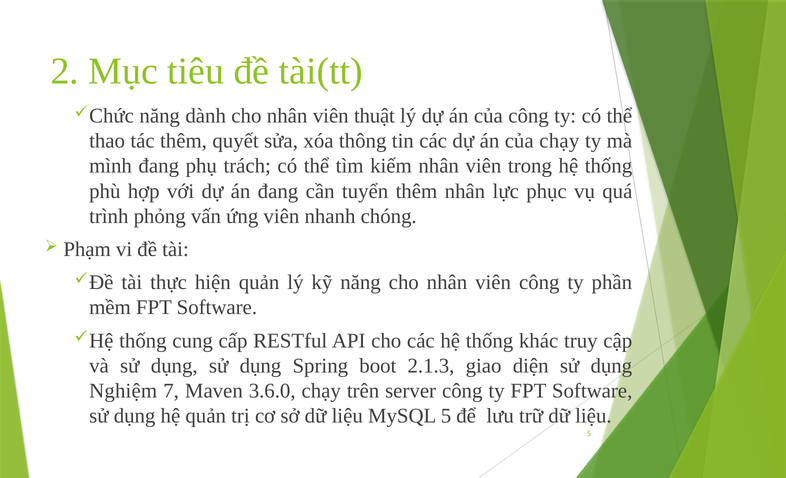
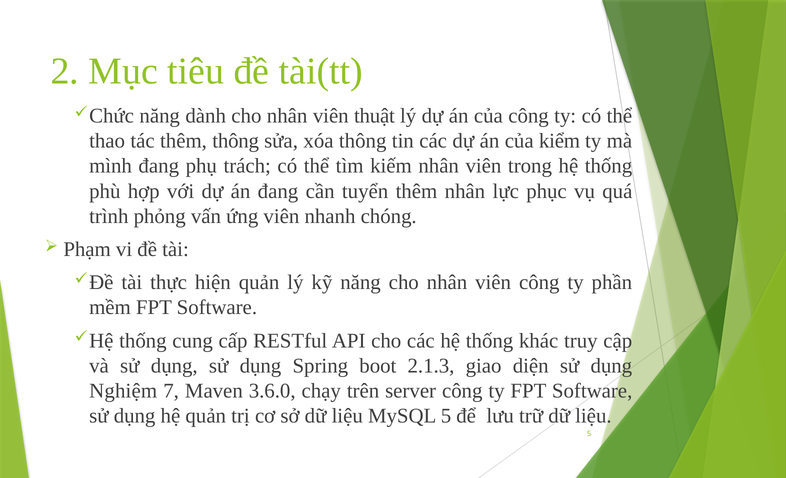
thêm quyết: quyết -> thông (236, 141)
của chạy: chạy -> kiểm (560, 141)
